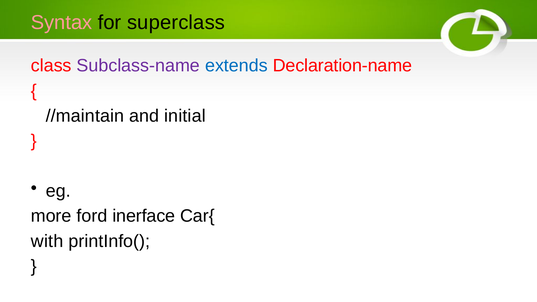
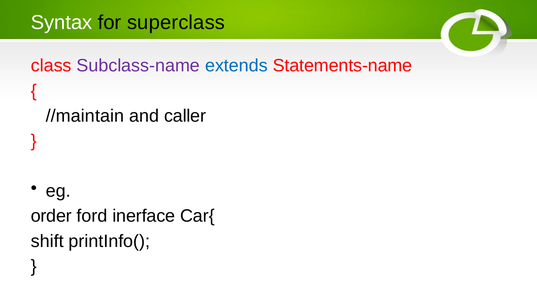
Syntax colour: pink -> white (62, 23)
Declaration-name: Declaration-name -> Statements-name (343, 66)
initial: initial -> caller (185, 116)
more: more -> order (51, 216)
with: with -> shift (47, 241)
